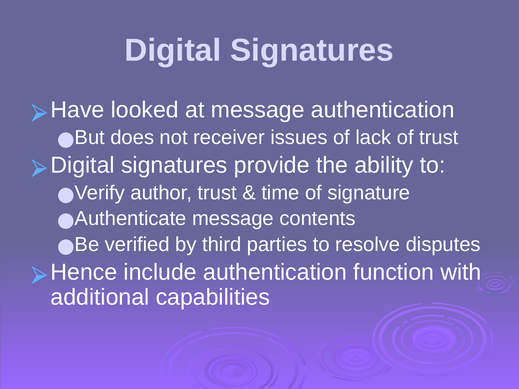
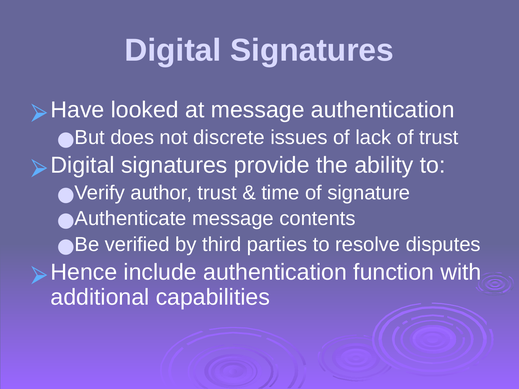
receiver: receiver -> discrete (229, 138)
